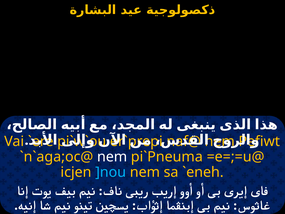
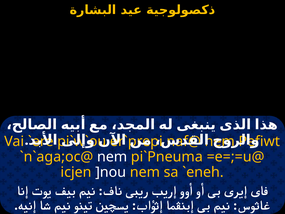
]nou colour: light blue -> white (111, 172)
